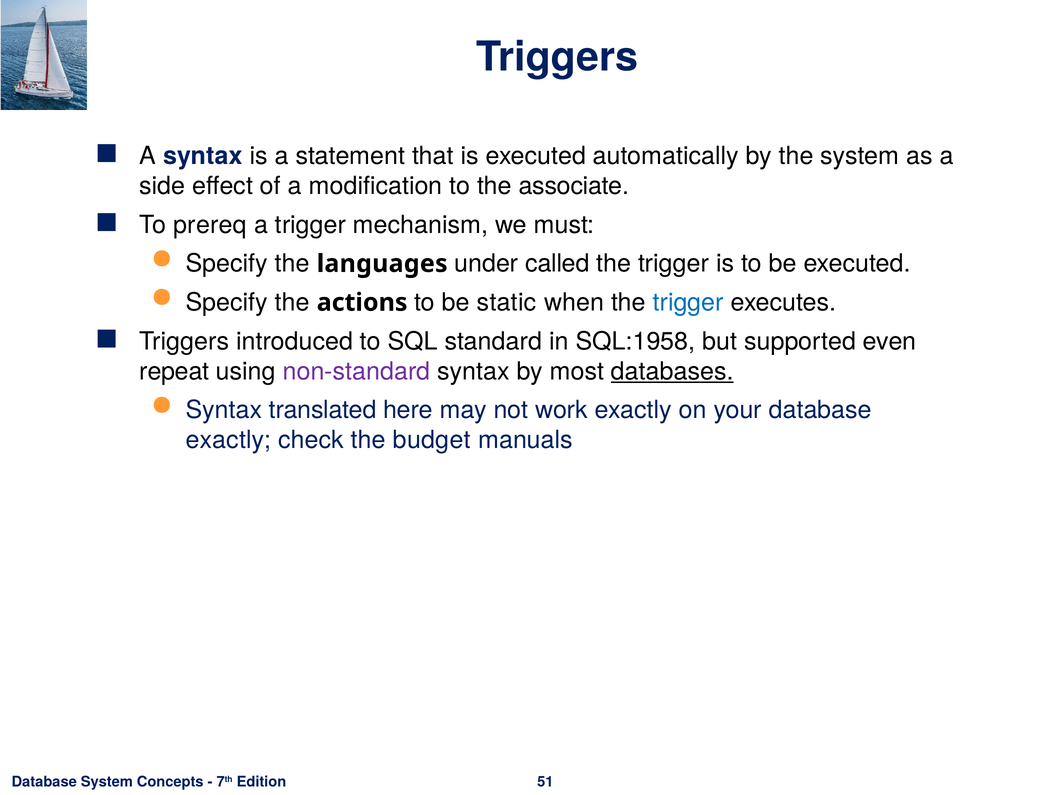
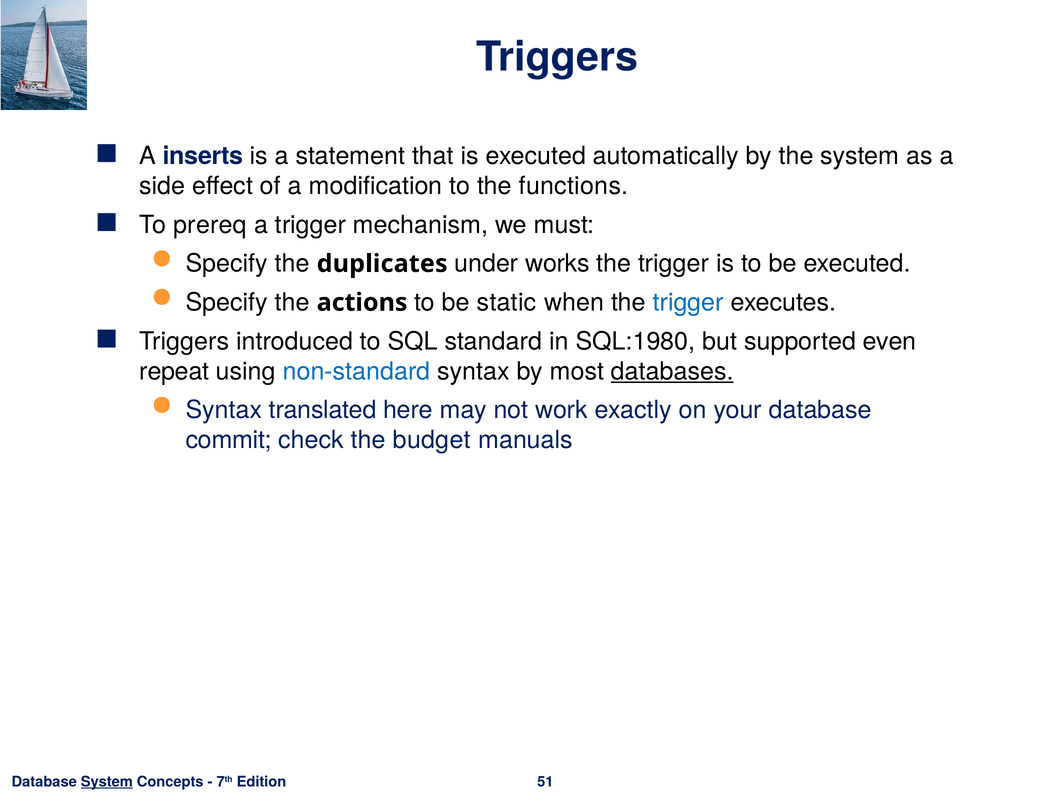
A syntax: syntax -> inserts (203, 156)
associate: associate -> functions (574, 186)
languages: languages -> duplicates (382, 264)
called: called -> works (557, 264)
SQL:1958: SQL:1958 -> SQL:1980 (635, 341)
non-standard colour: purple -> blue (357, 371)
exactly: exactly -> commit (229, 440)
System underline: none -> present (107, 782)
